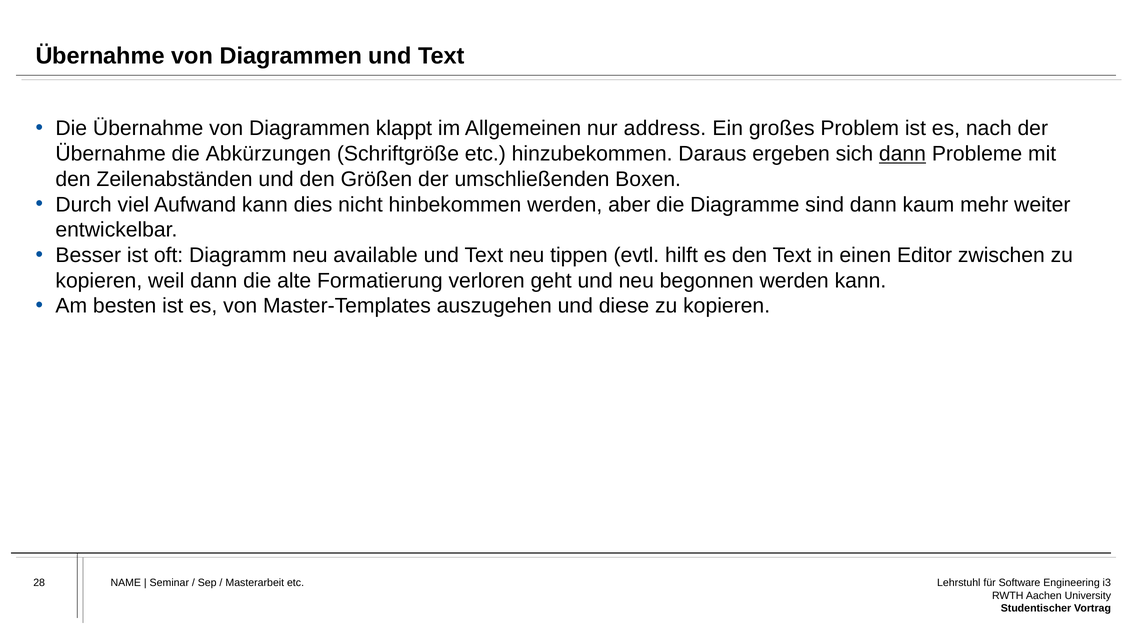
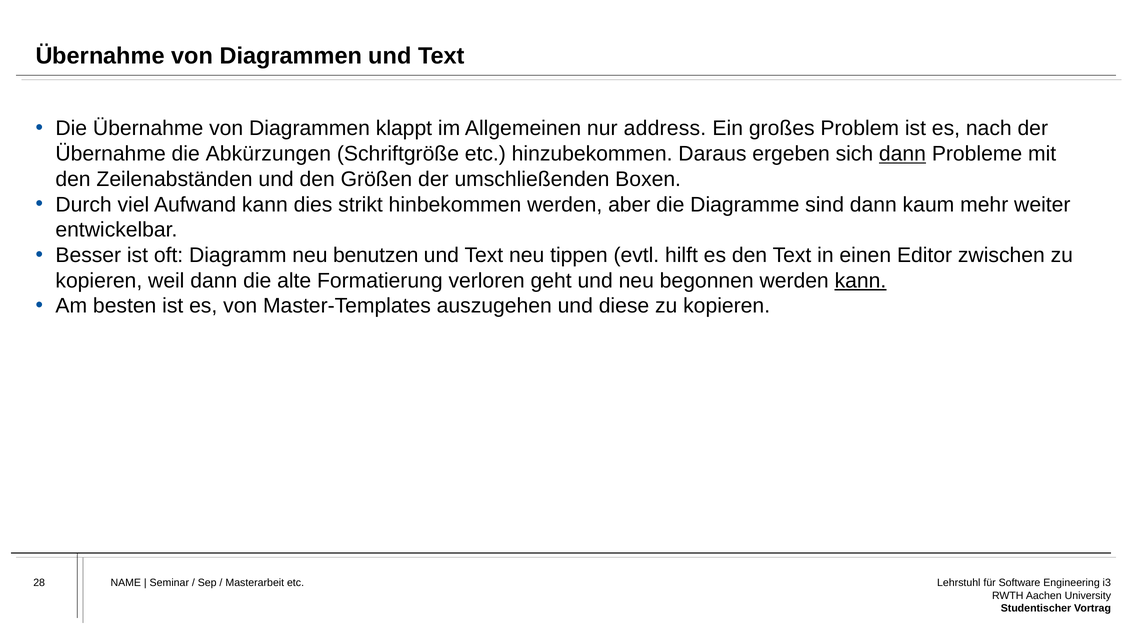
nicht: nicht -> strikt (361, 205)
available: available -> benutzen (376, 255)
kann underline: none -> present (860, 281)
